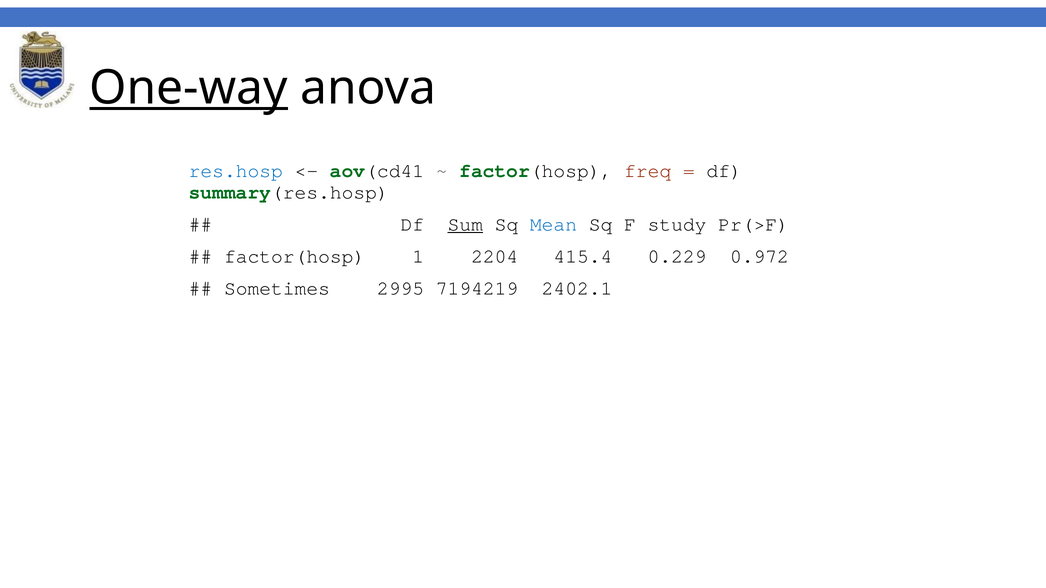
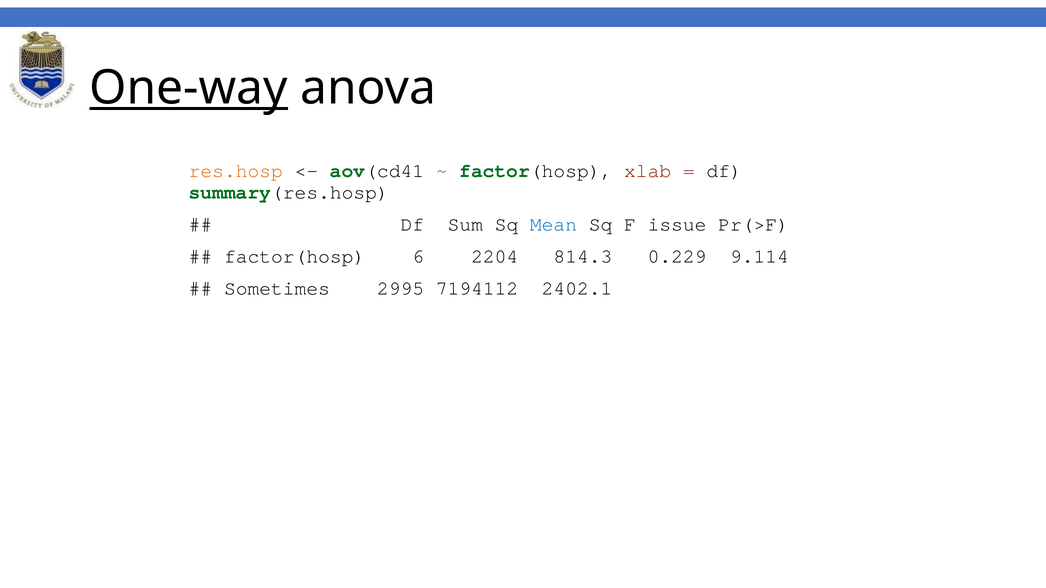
res.hosp colour: blue -> orange (236, 171)
freq: freq -> xlab (648, 171)
Sum underline: present -> none (465, 224)
study: study -> issue (677, 224)
1: 1 -> 6 (418, 256)
415.4: 415.4 -> 814.3 (583, 256)
0.972: 0.972 -> 9.114 (759, 256)
7194219: 7194219 -> 7194112 (477, 288)
